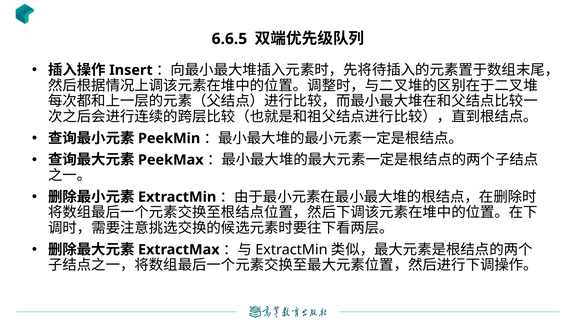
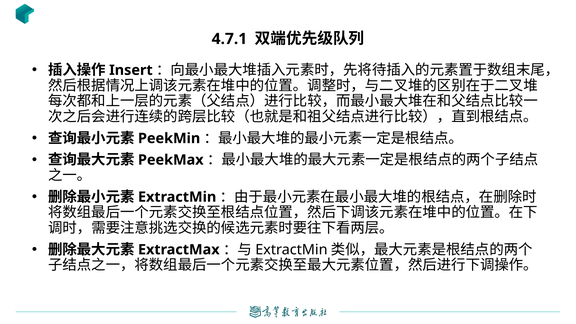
6.6.5: 6.6.5 -> 4.7.1 (229, 39)
